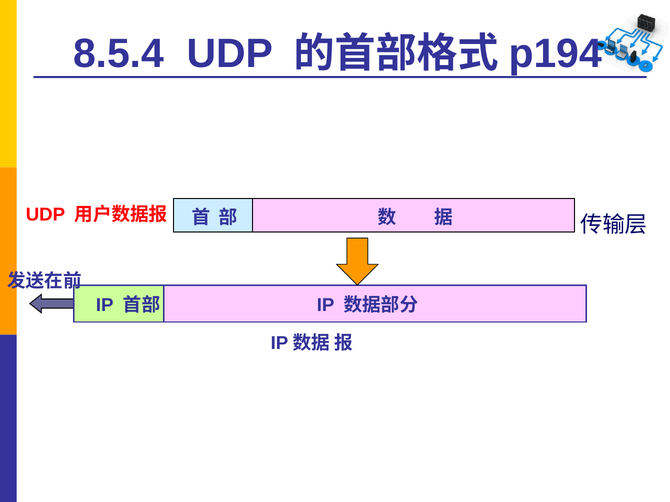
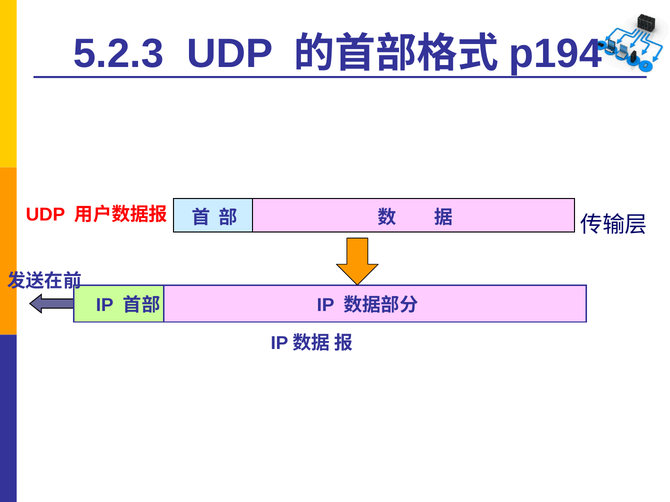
8.5.4: 8.5.4 -> 5.2.3 (119, 54)
